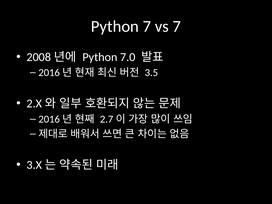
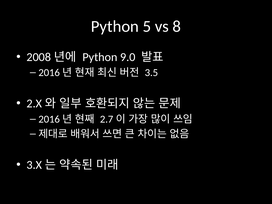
Python 7: 7 -> 5 (147, 26)
vs 7: 7 -> 8 (177, 26)
7.0: 7.0 -> 9.0 (128, 57)
